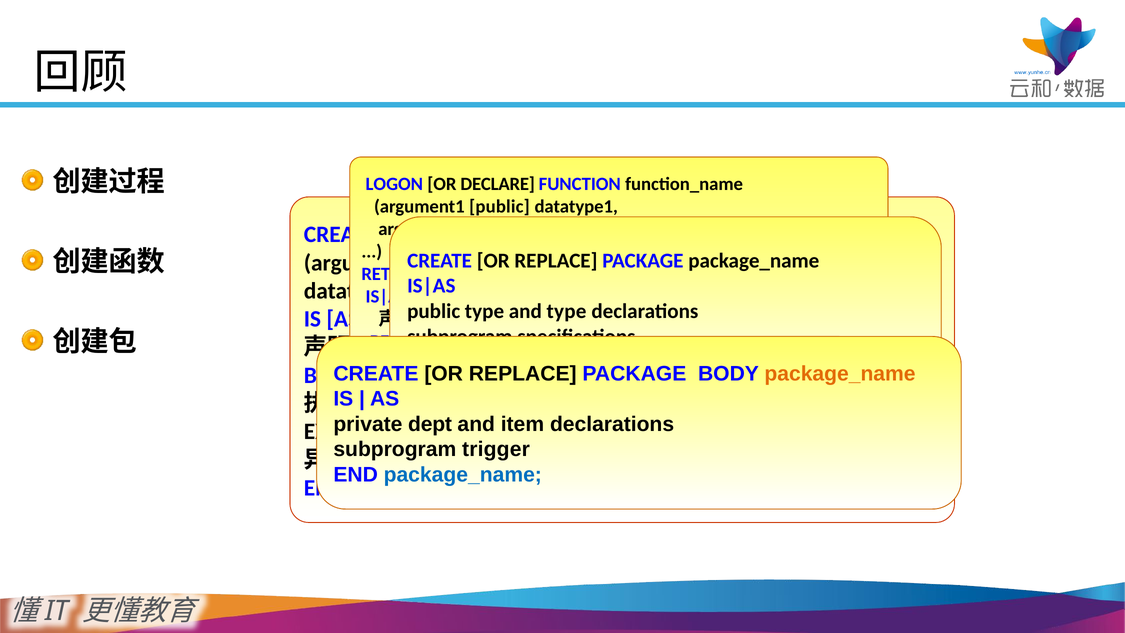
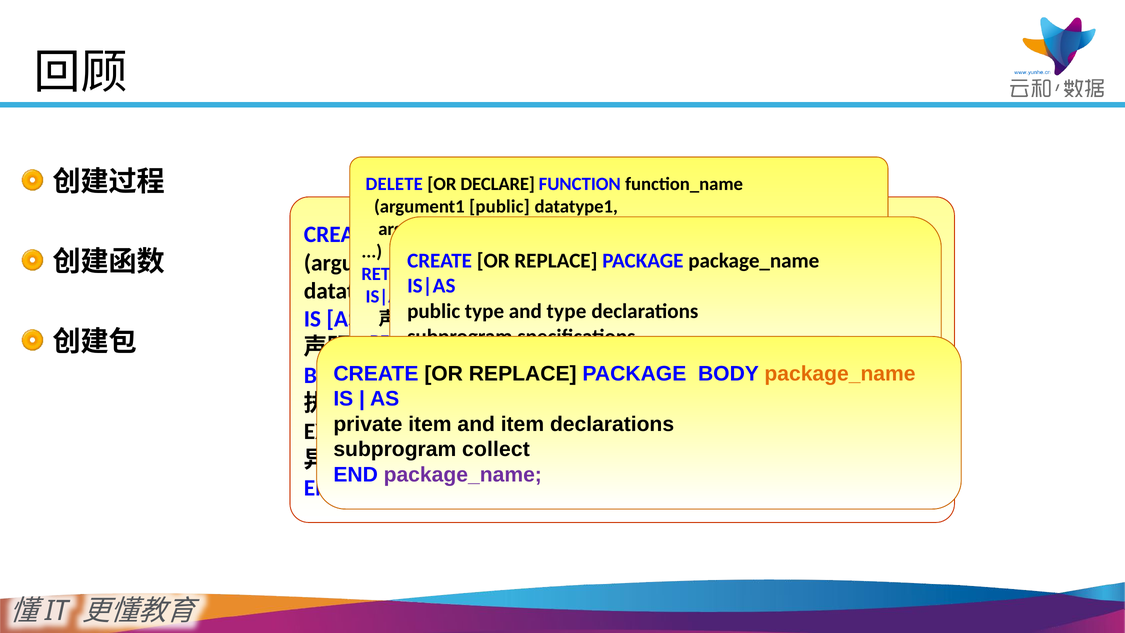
LOGON: LOGON -> DELETE (394, 184)
dept: dept -> item (430, 424)
trigger: trigger -> collect (496, 449)
package_name colour: blue -> purple (463, 475)
